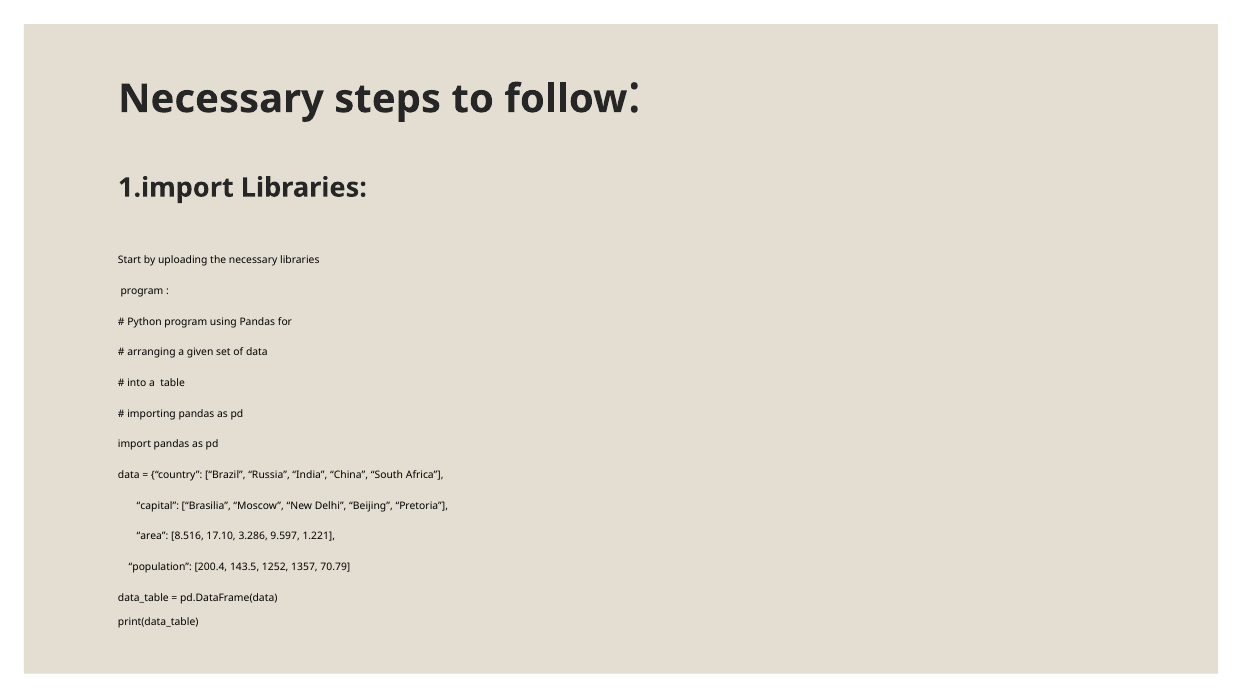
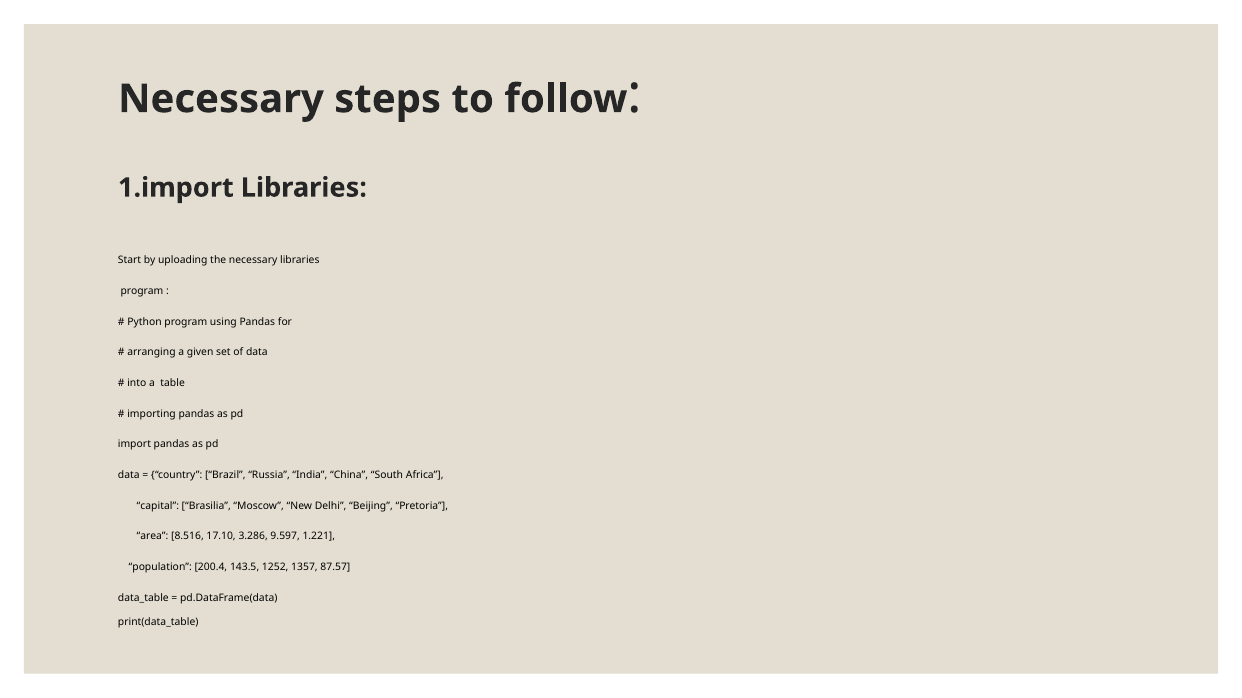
70.79: 70.79 -> 87.57 (335, 568)
